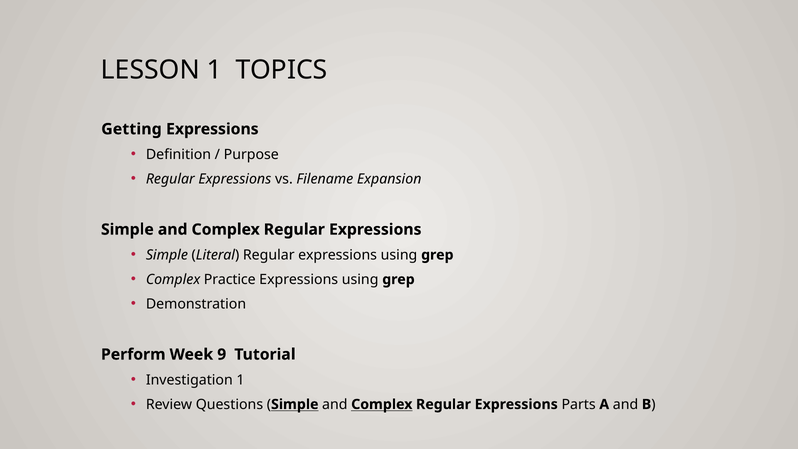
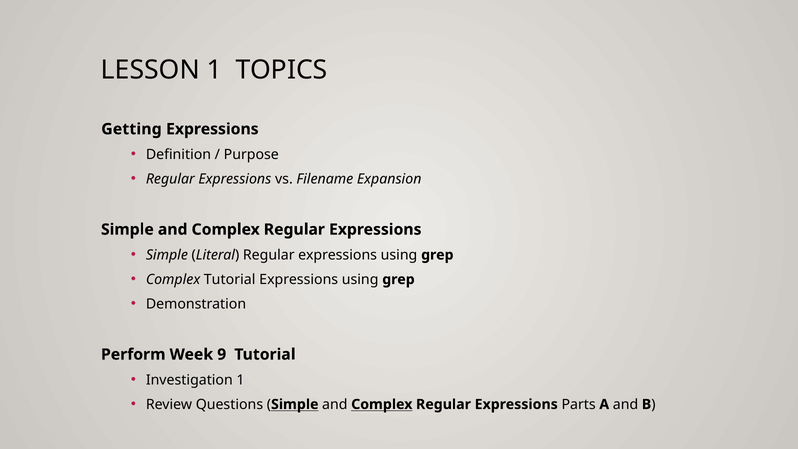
Complex Practice: Practice -> Tutorial (230, 279)
